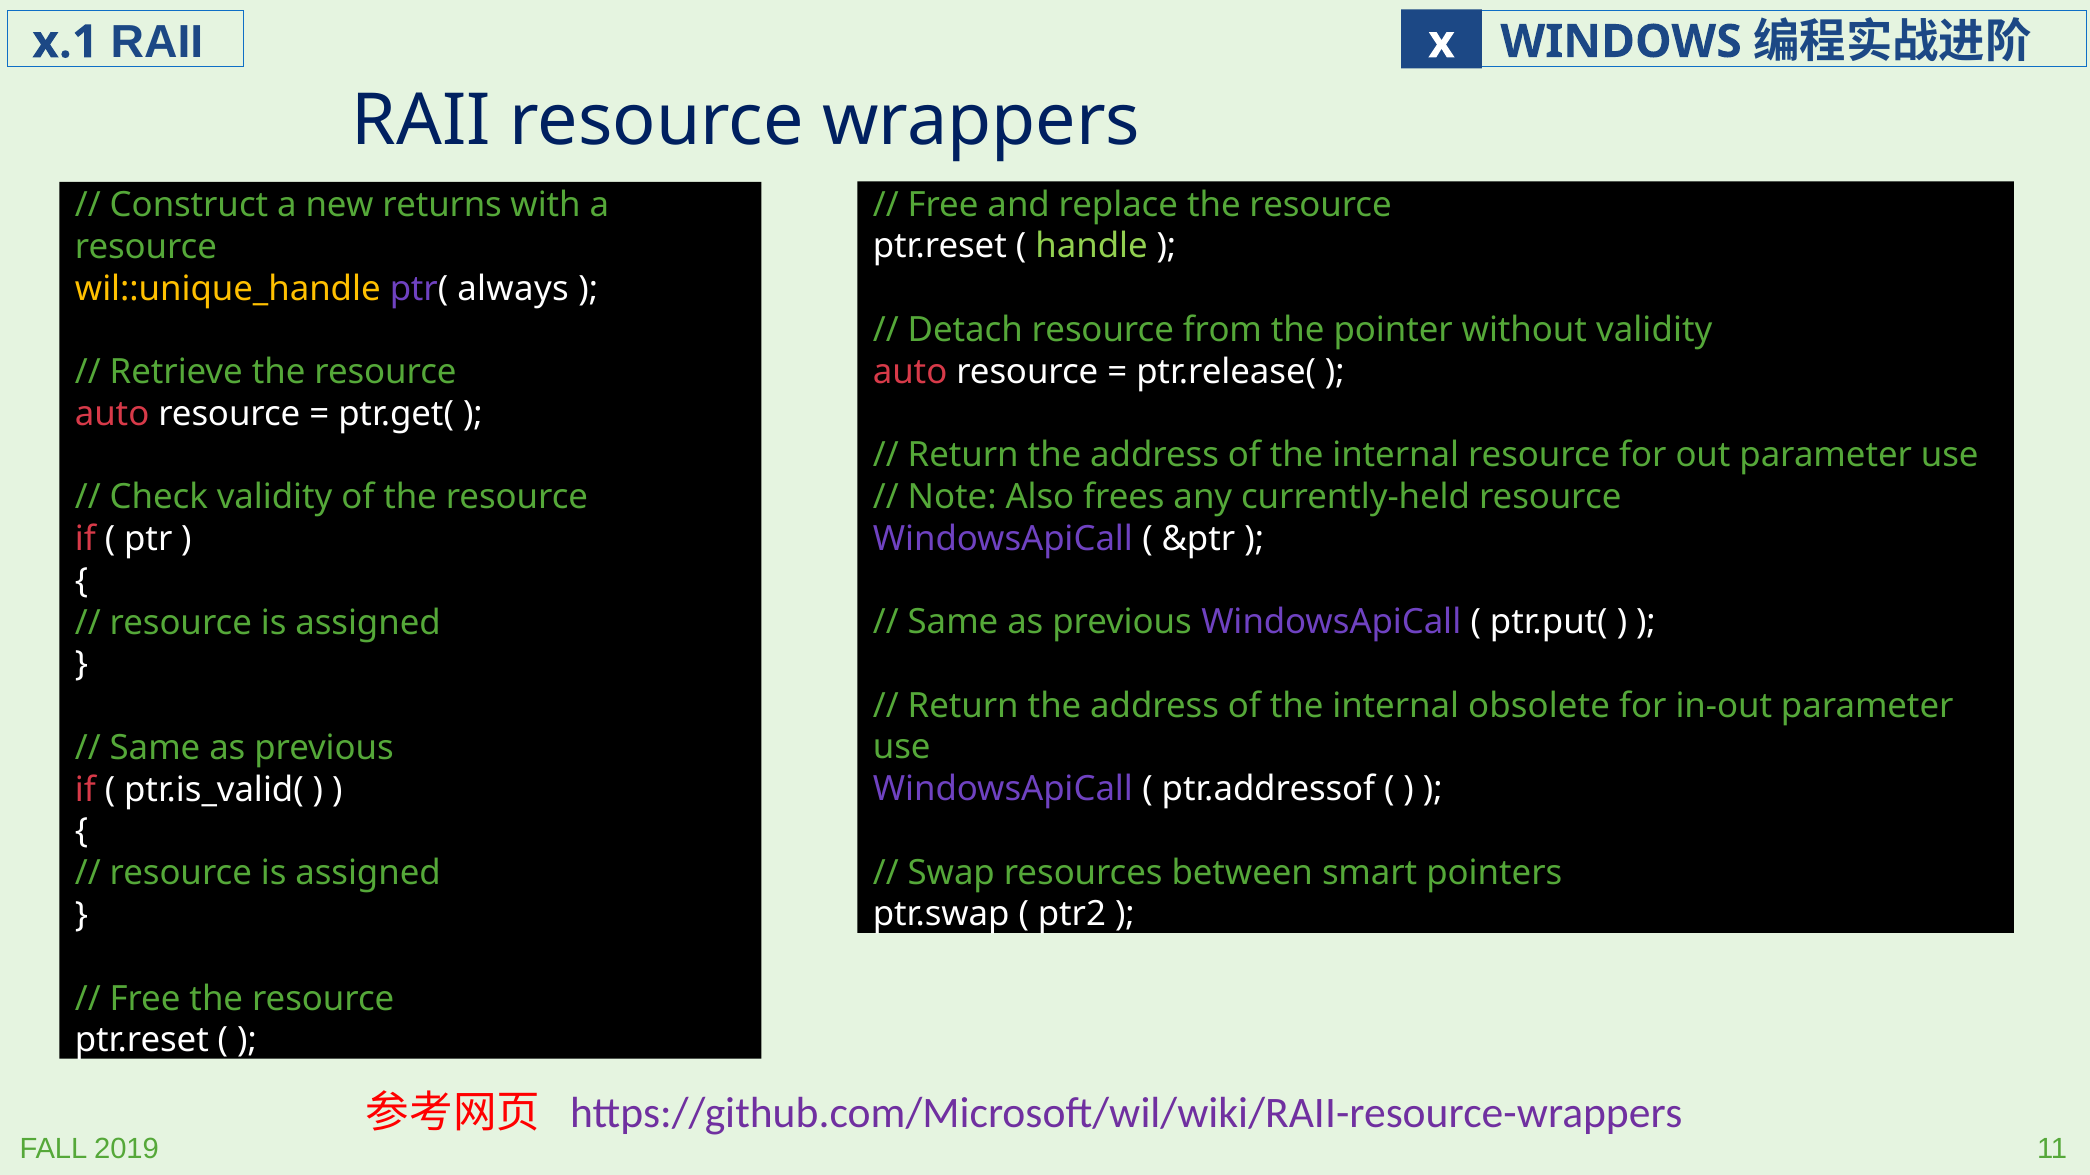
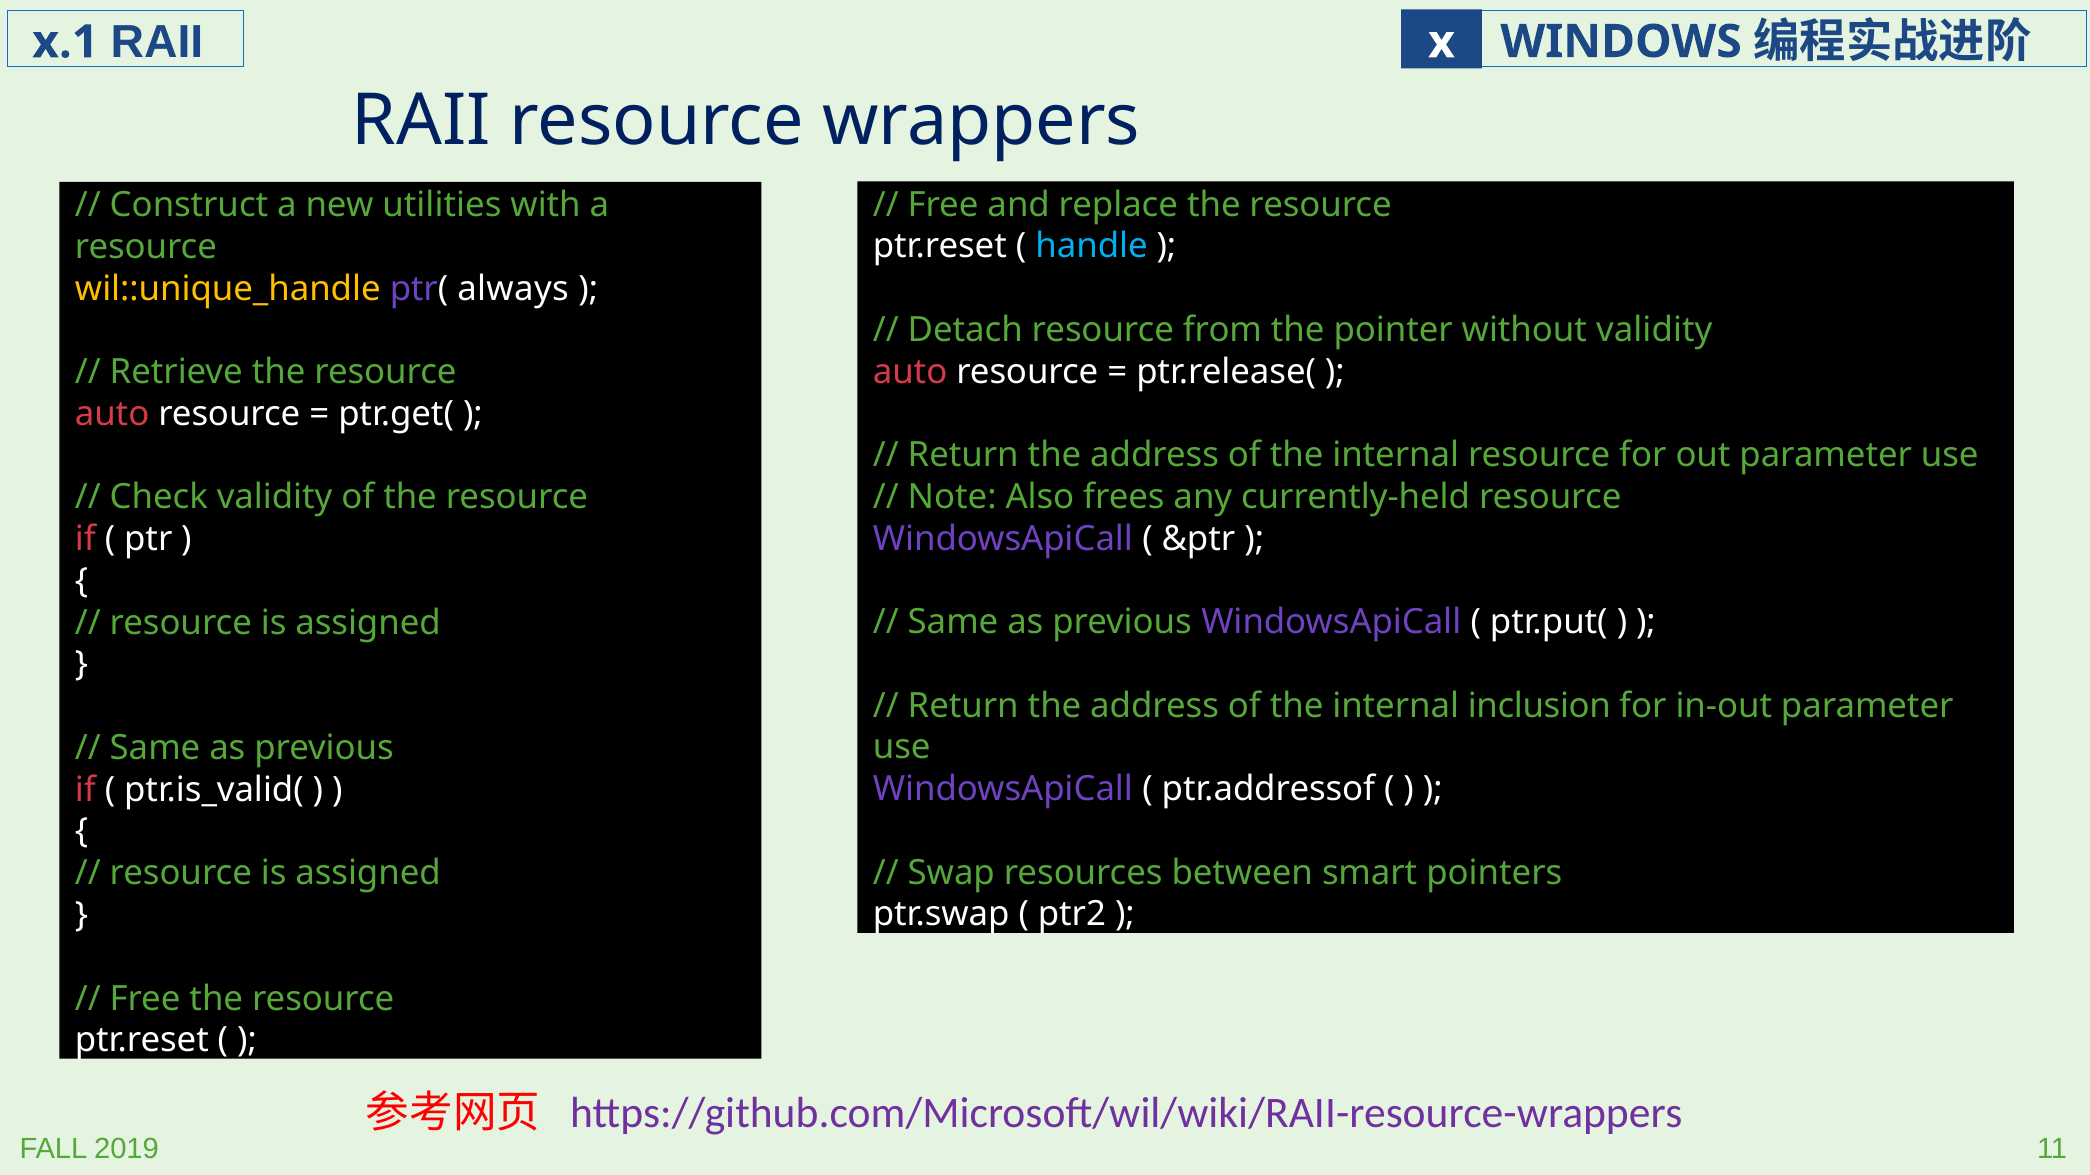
returns: returns -> utilities (442, 205)
handle colour: light green -> light blue (1092, 246)
obsolete: obsolete -> inclusion (1539, 706)
